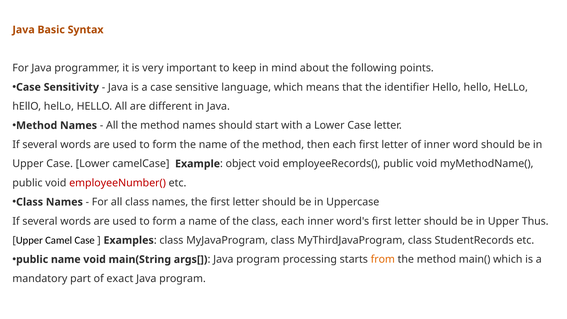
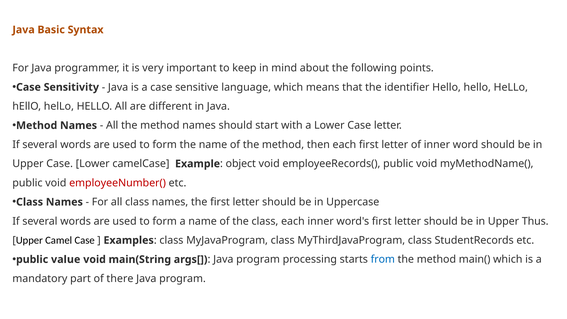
public name: name -> value (66, 259)
from colour: orange -> blue (383, 259)
exact: exact -> there (120, 279)
